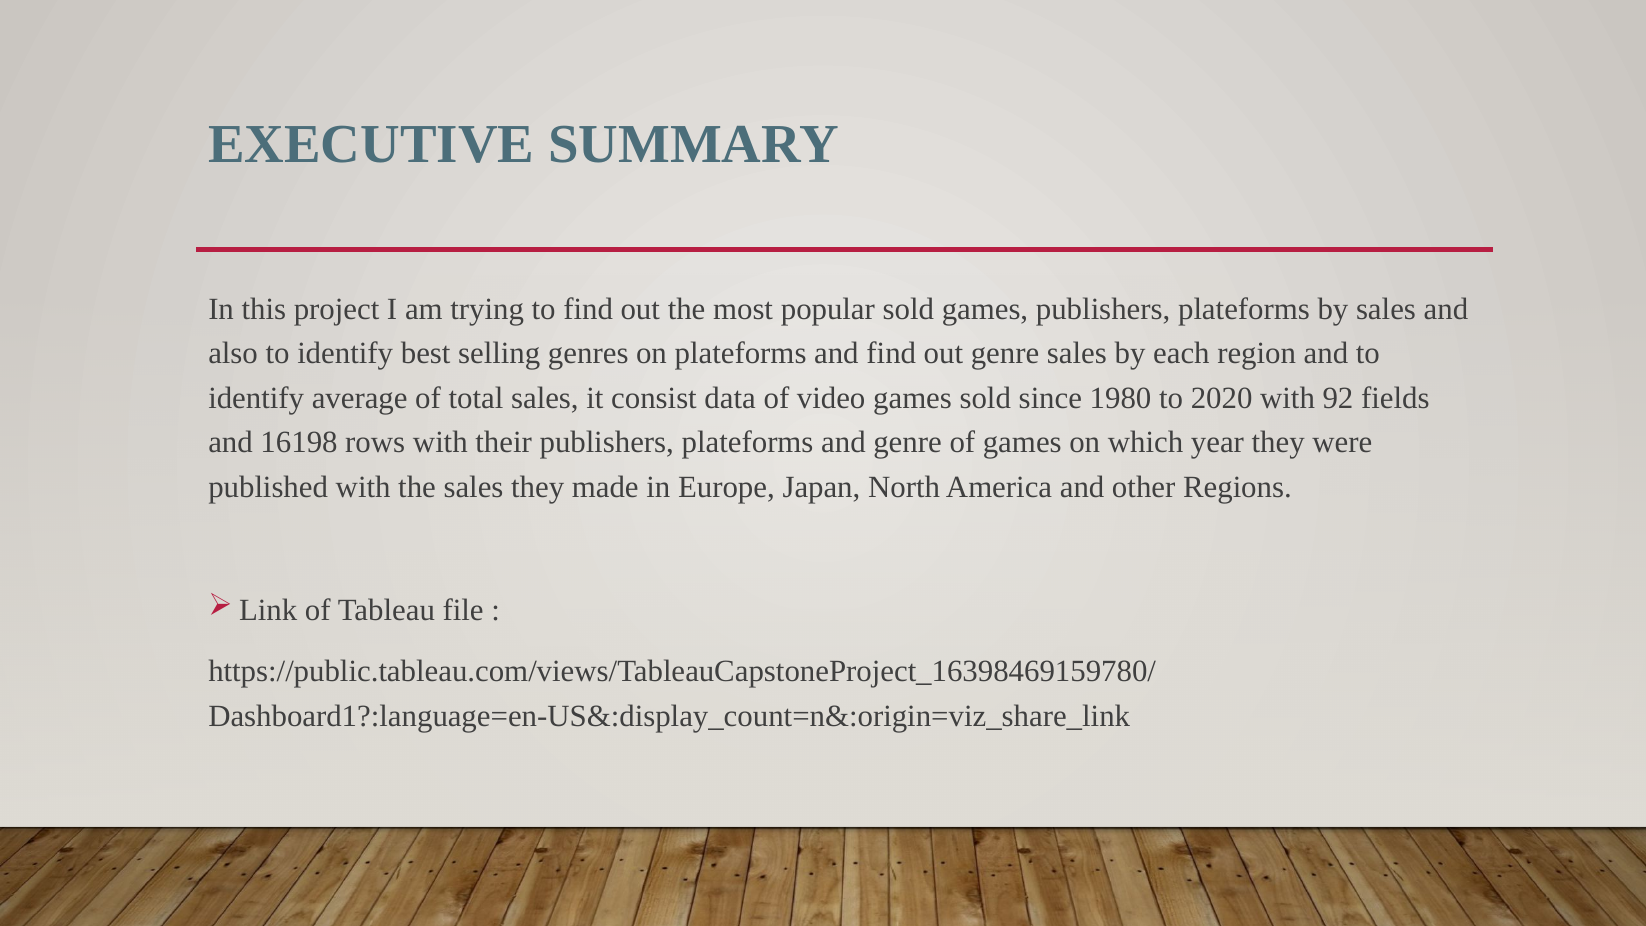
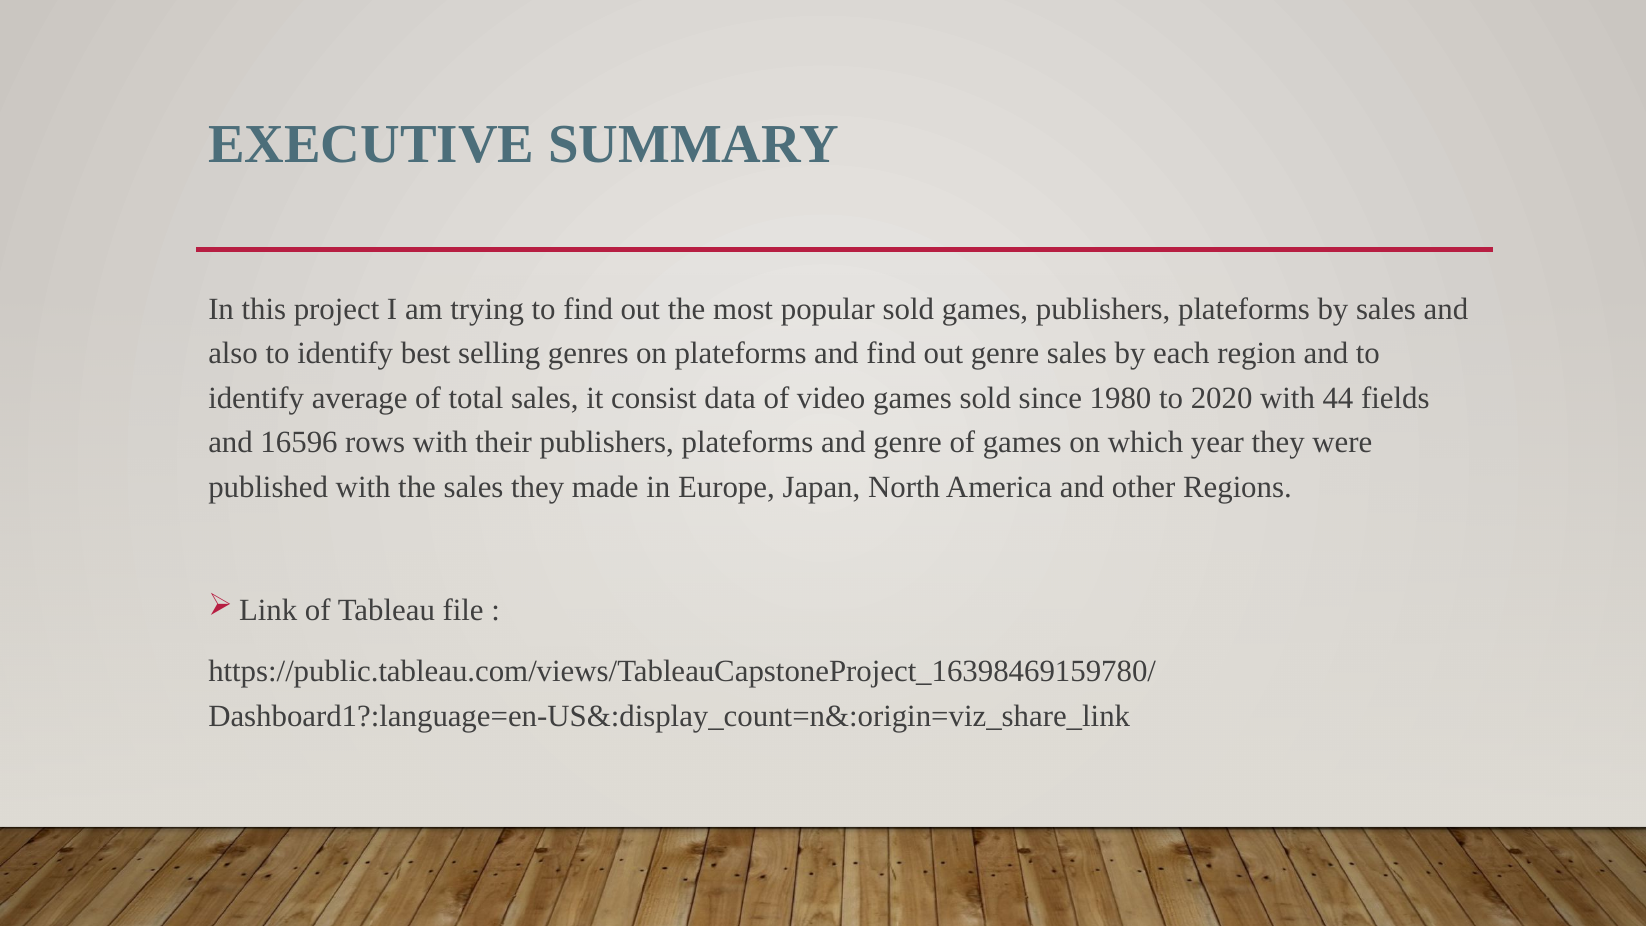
92: 92 -> 44 (1338, 398)
16198: 16198 -> 16596 (299, 442)
